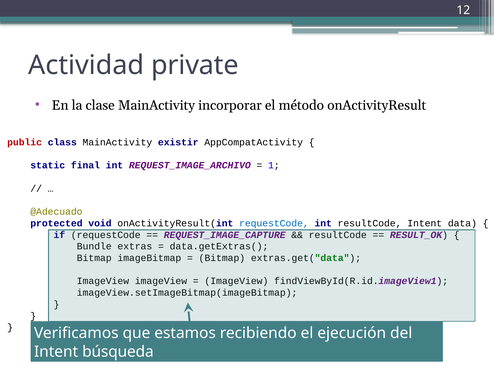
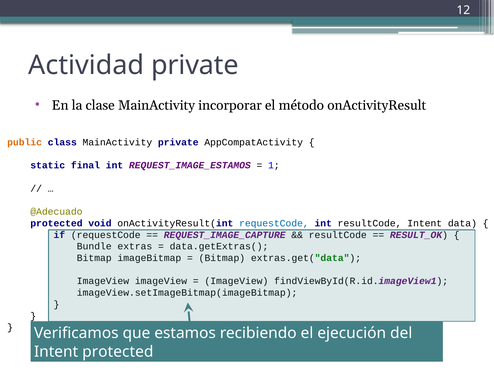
public colour: red -> orange (25, 142)
MainActivity existir: existir -> private (178, 142)
REQUEST_IMAGE_ARCHIVO: REQUEST_IMAGE_ARCHIVO -> REQUEST_IMAGE_ESTAMOS (190, 166)
Intent búsqueda: búsqueda -> protected (118, 352)
